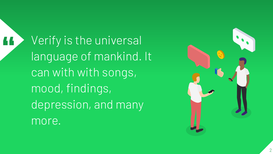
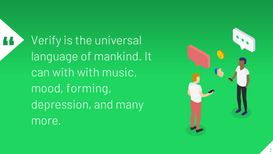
songs: songs -> music (120, 72)
findings: findings -> forming (89, 88)
